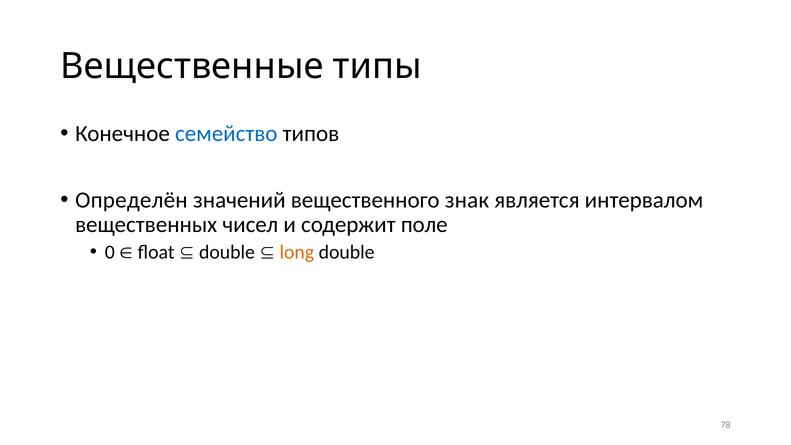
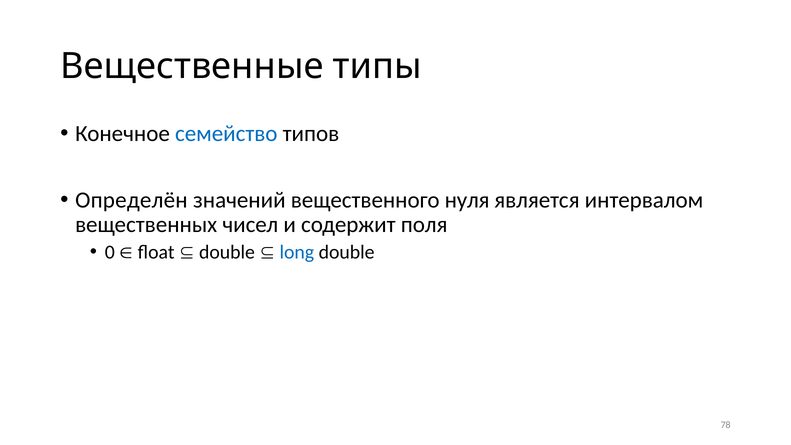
знак: знак -> нуля (467, 200)
поле: поле -> поля (424, 225)
long colour: orange -> blue (297, 252)
